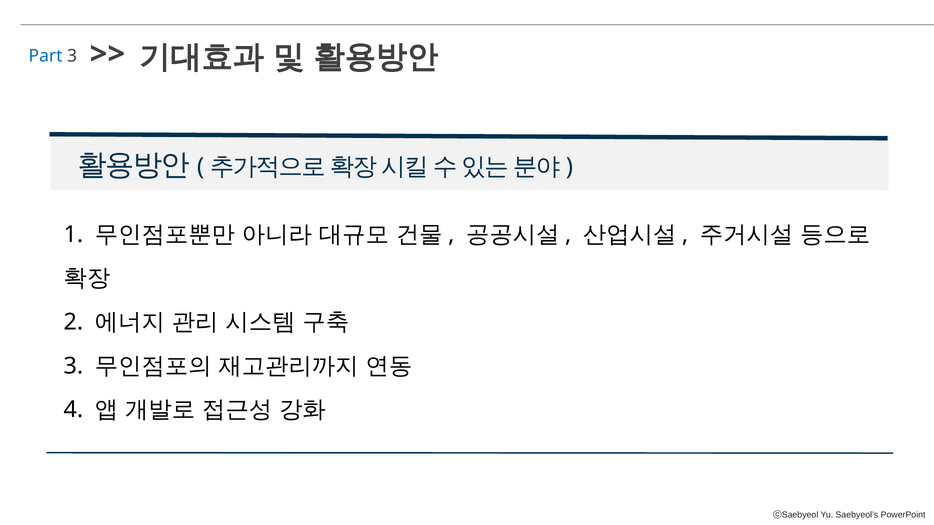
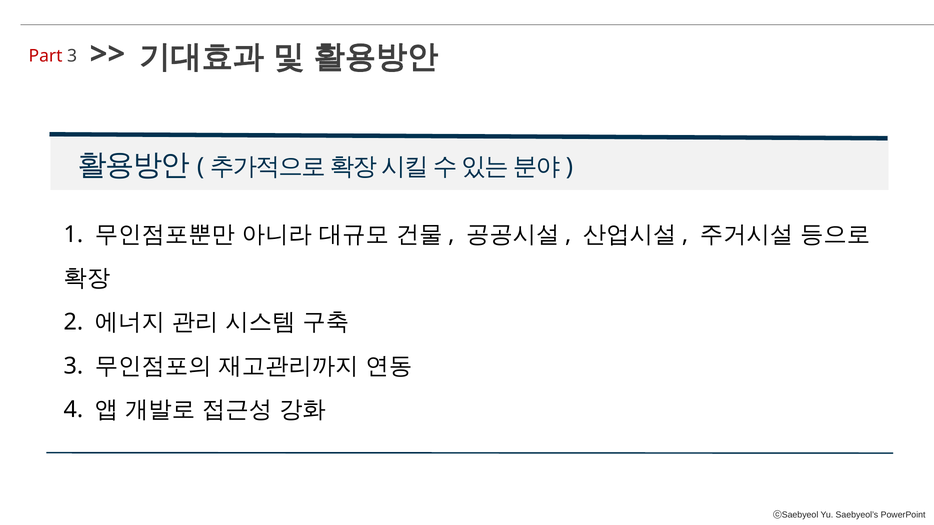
Part colour: blue -> red (46, 56)
